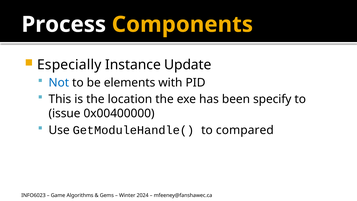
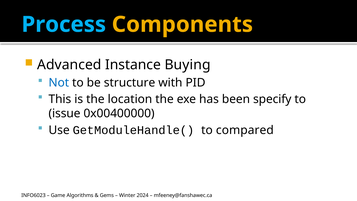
Process colour: white -> light blue (64, 24)
Especially: Especially -> Advanced (69, 65)
Update: Update -> Buying (188, 65)
elements: elements -> structure (130, 83)
